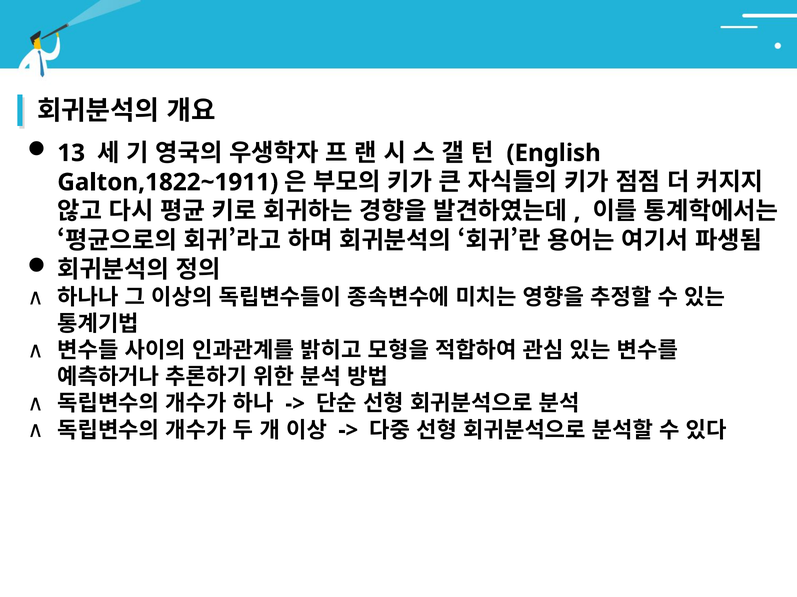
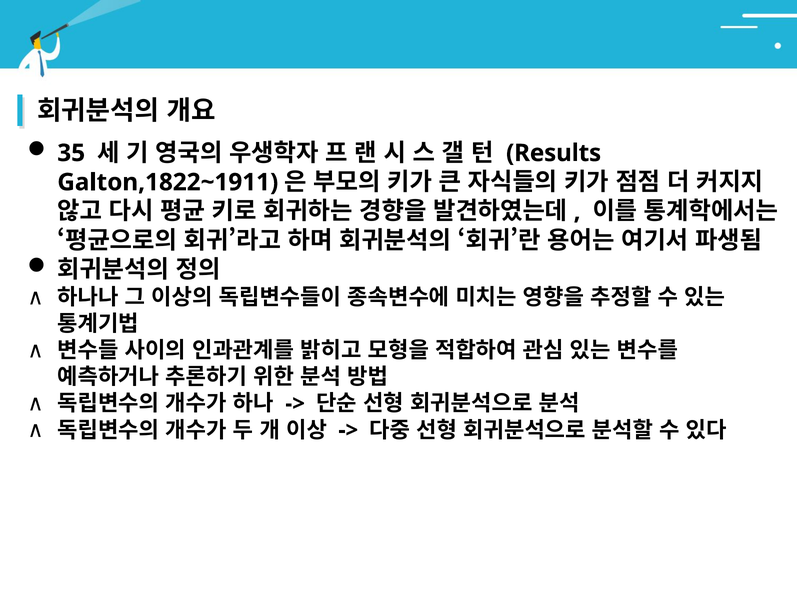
13: 13 -> 35 (71, 153)
English: English -> Results (554, 153)
